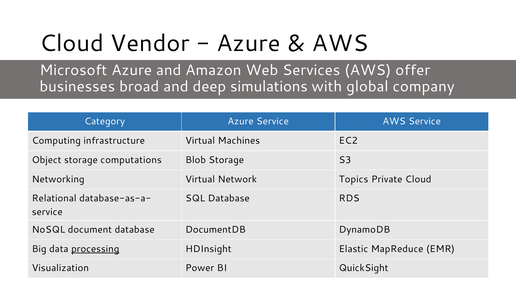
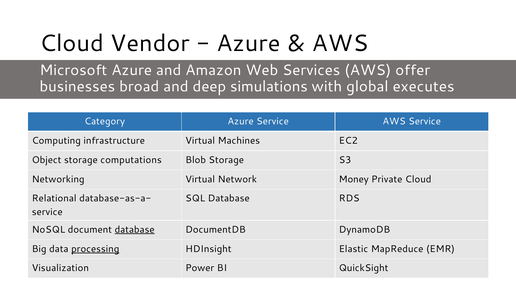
company: company -> executes (424, 87)
Topics: Topics -> Money (354, 179)
database underline: none -> present (135, 230)
